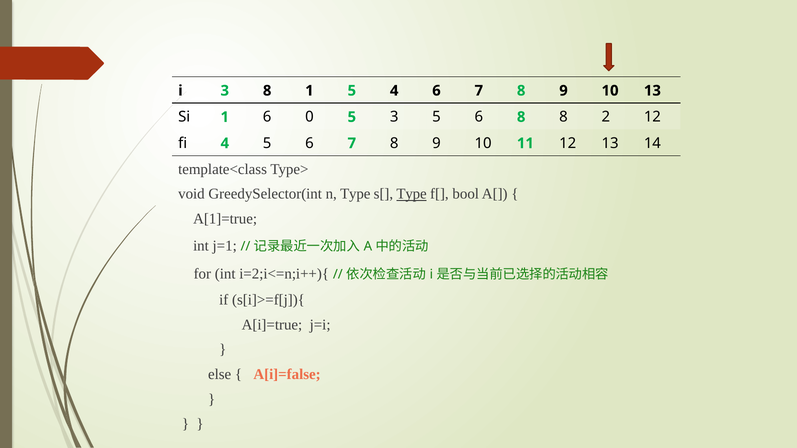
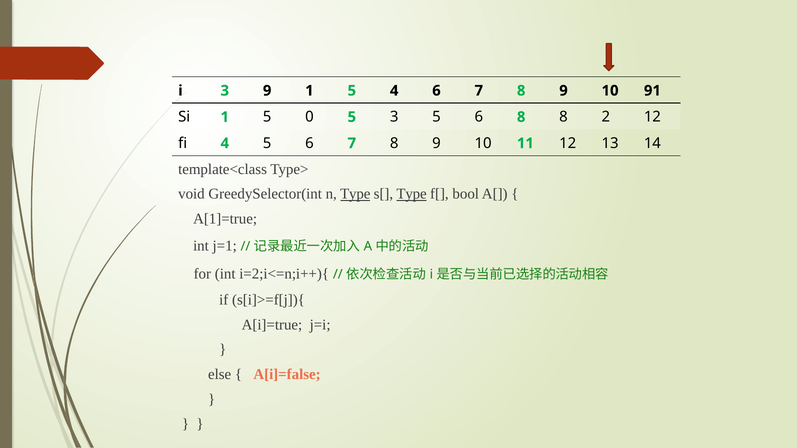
3 8: 8 -> 9 (267, 91)
10 13: 13 -> 91 (652, 91)
Si 1 6: 6 -> 5 (267, 117)
Type underline: none -> present (355, 194)
